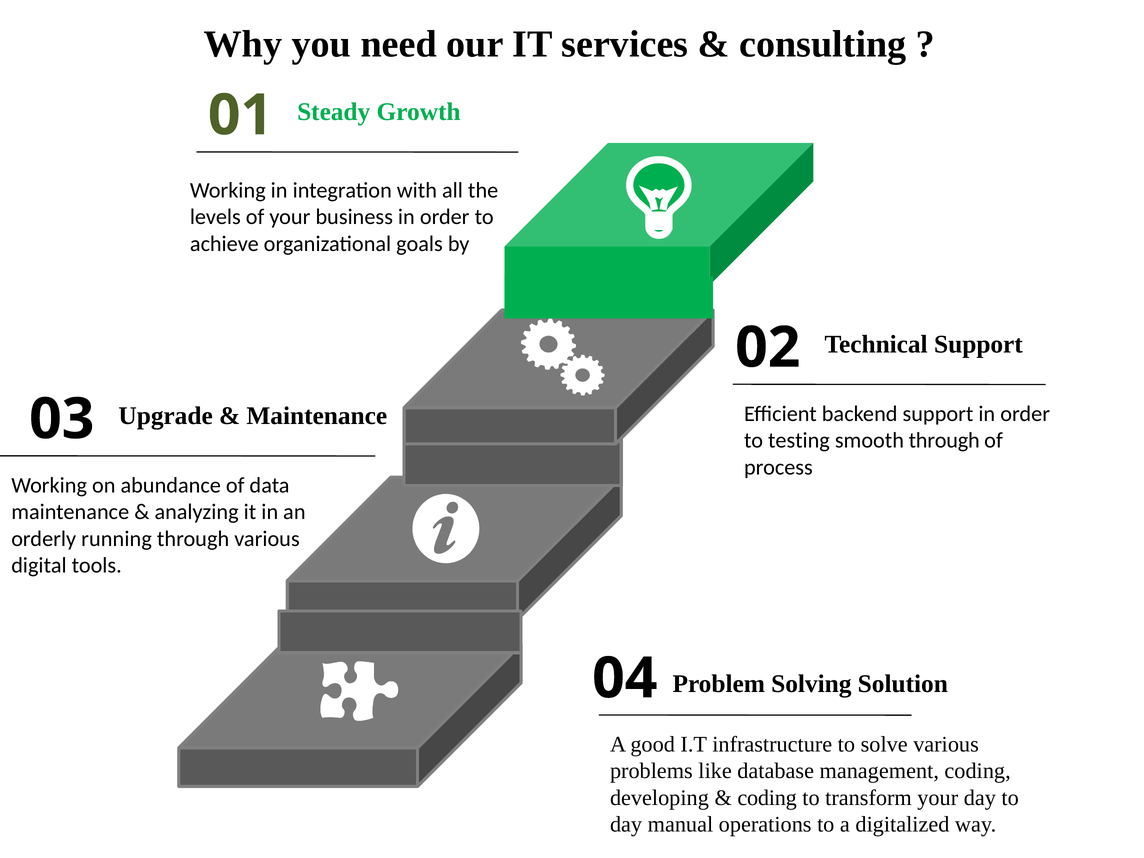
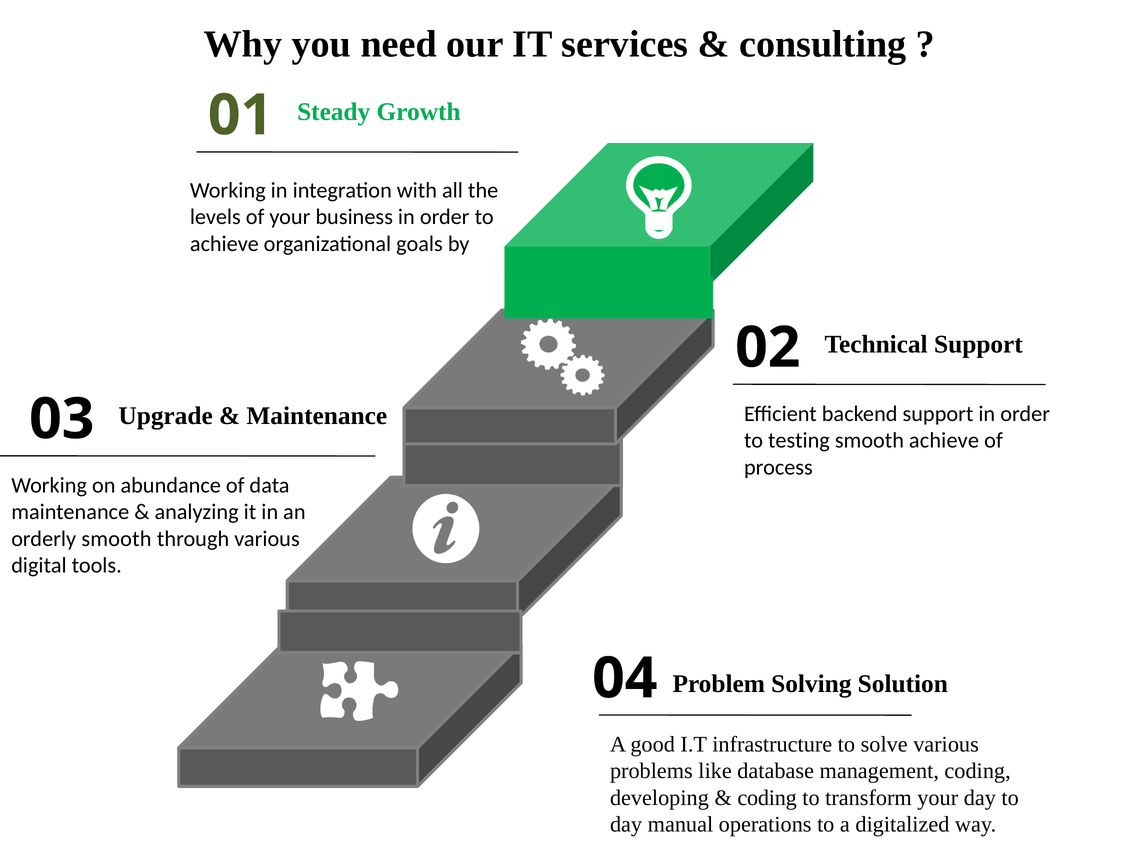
smooth through: through -> achieve (944, 440)
orderly running: running -> smooth (116, 539)
